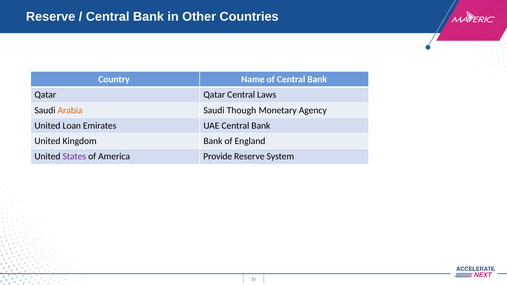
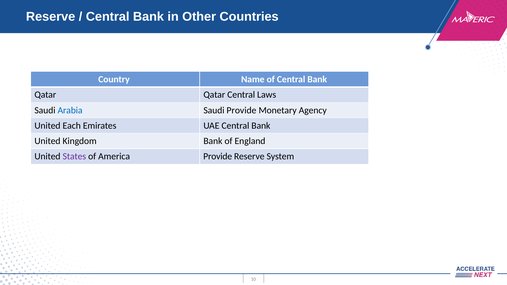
Arabia colour: orange -> blue (70, 110)
Saudi Though: Though -> Provide (241, 110)
Loan: Loan -> Each (72, 126)
